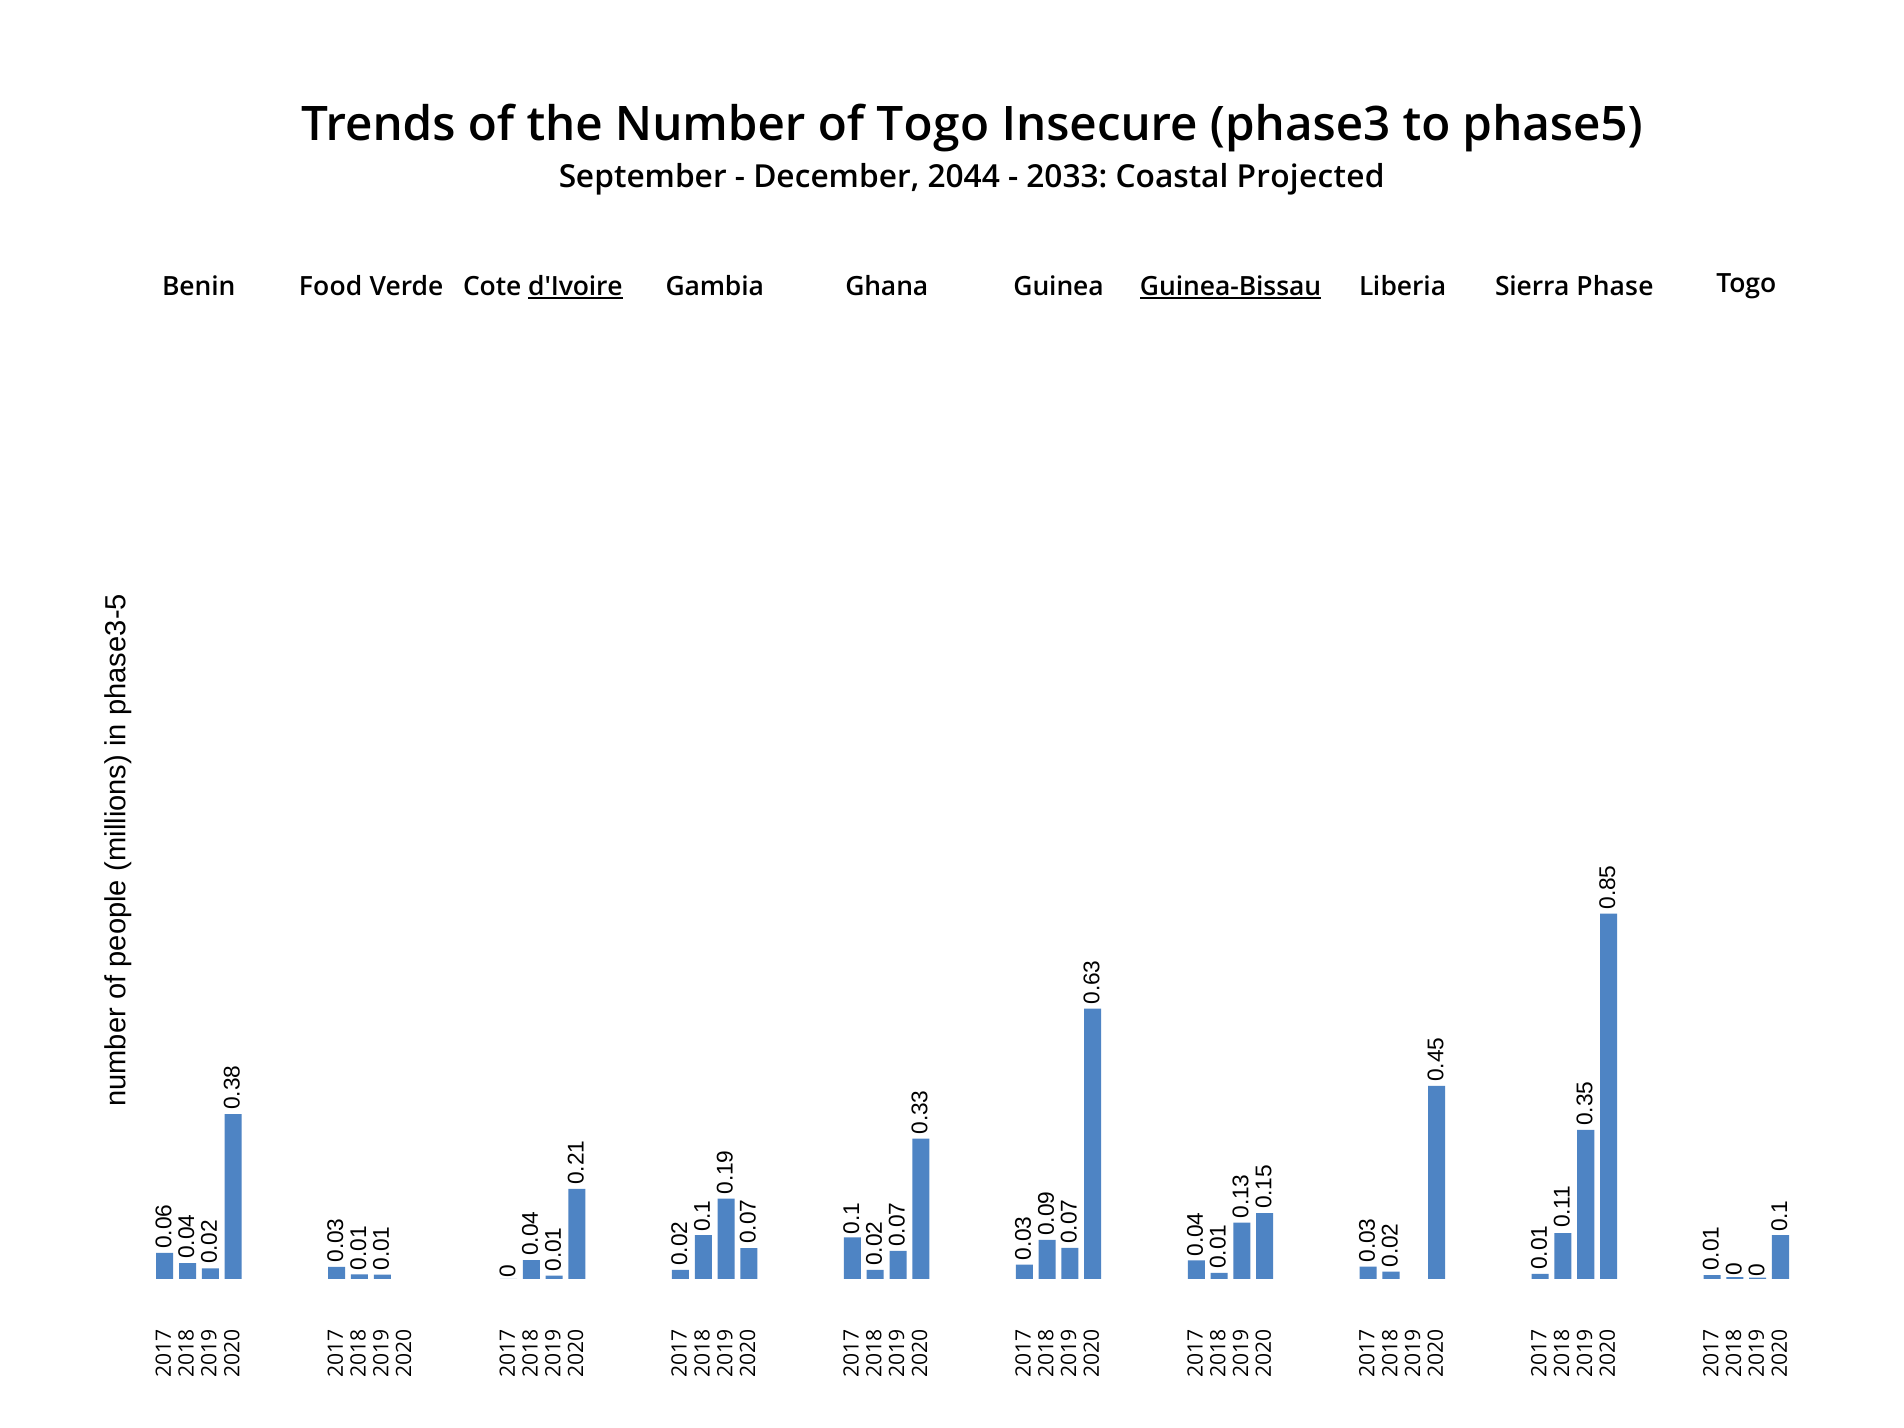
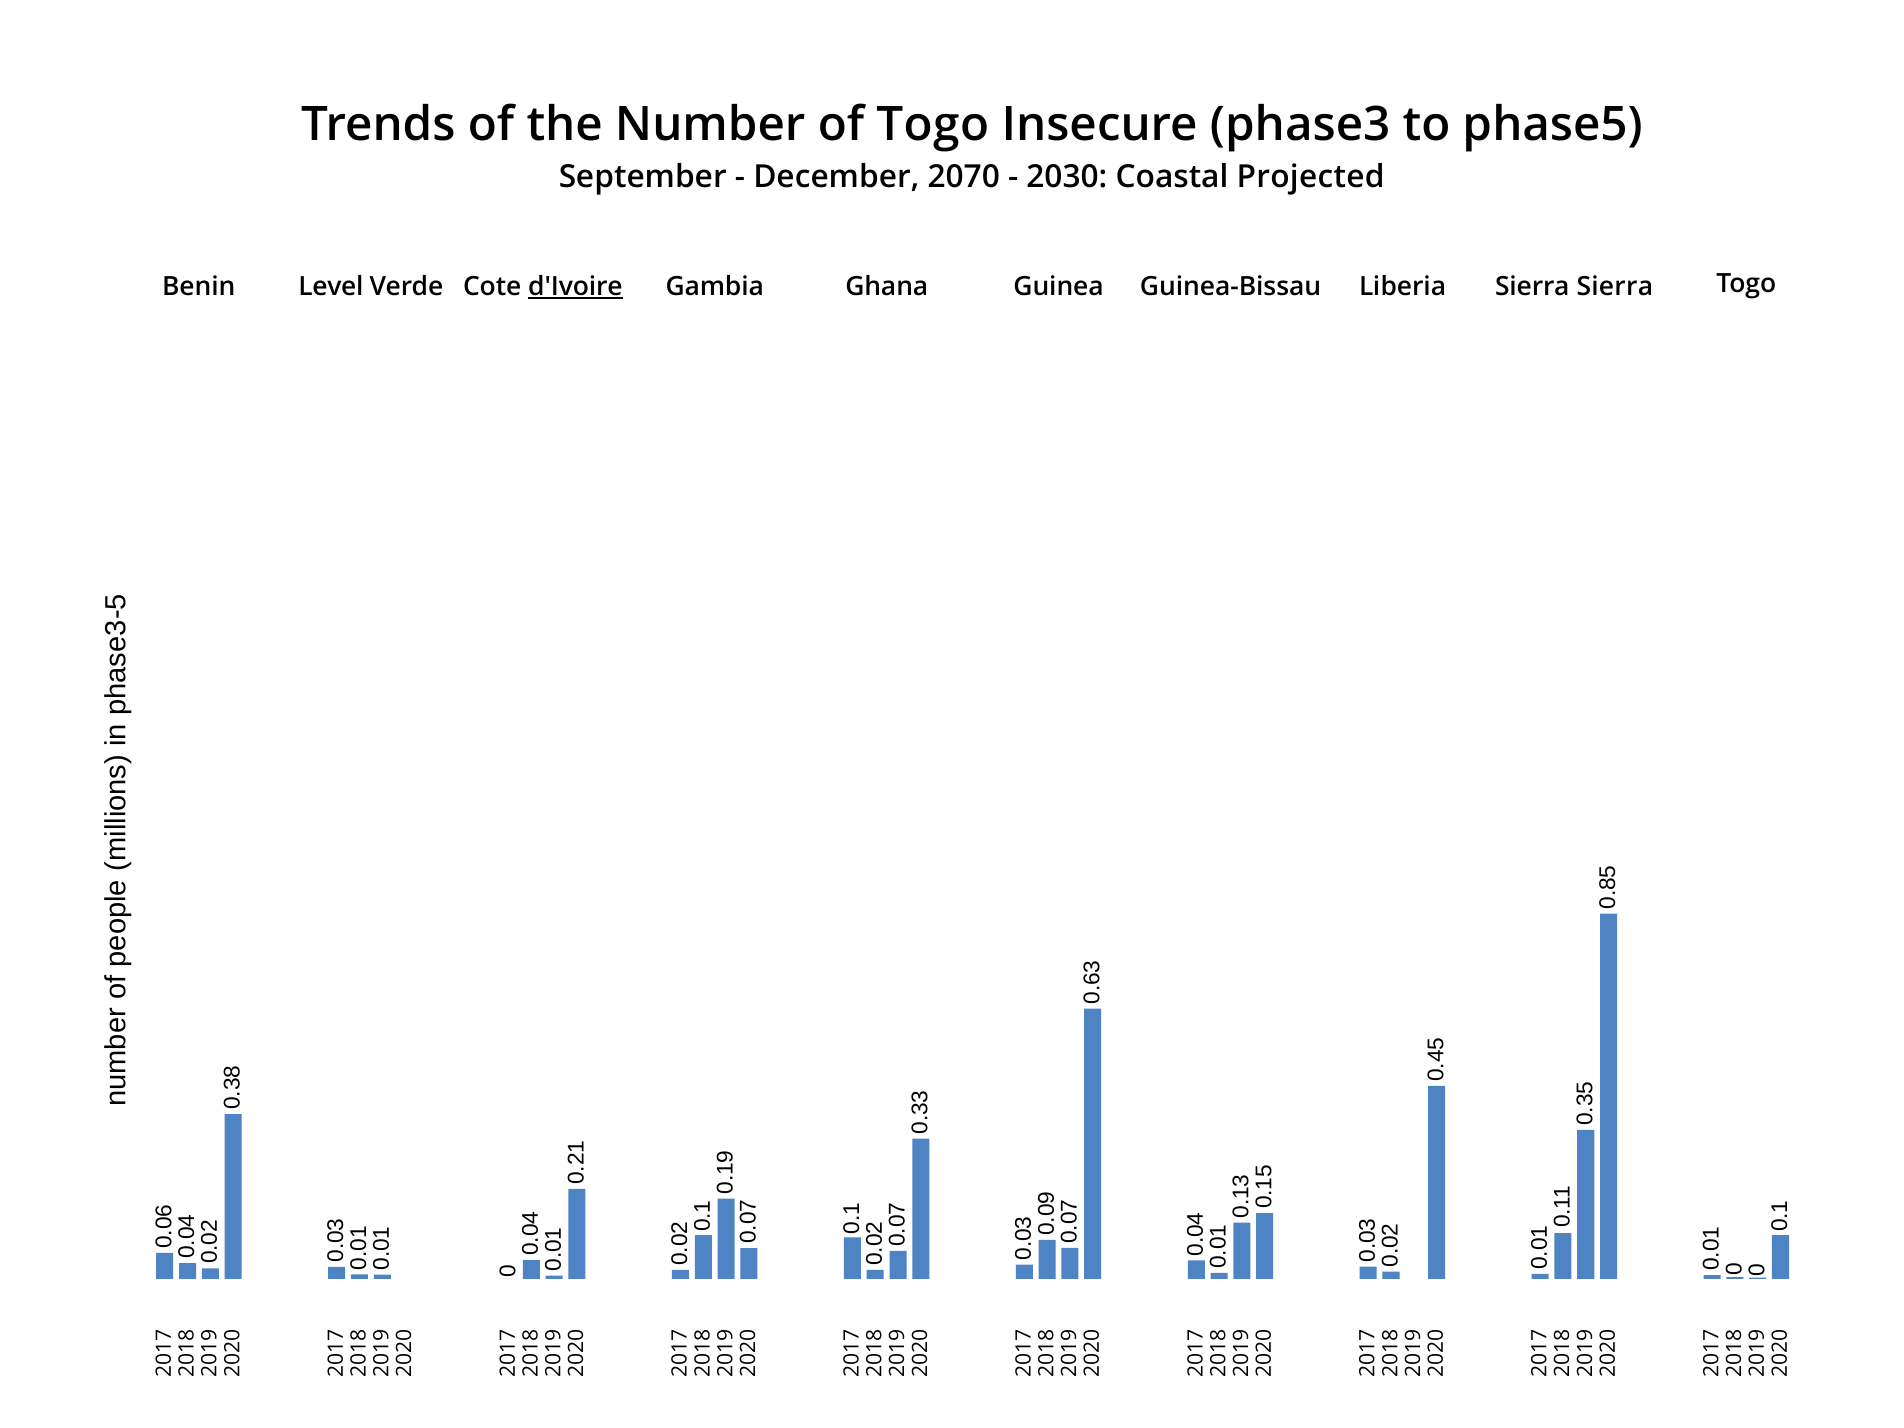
2044: 2044 -> 2070 (964, 177)
2033: 2033 -> 2030 (1067, 177)
Food: Food -> Level (331, 286)
Guinea-Bissau underline: present -> none (1231, 286)
Sierra Phase: Phase -> Sierra (1615, 286)
